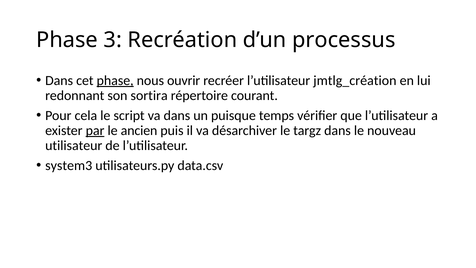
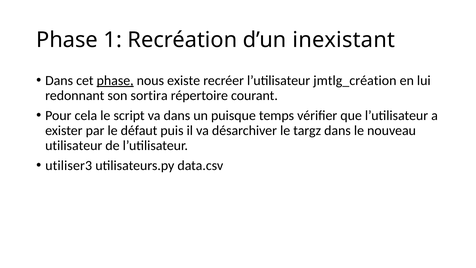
3: 3 -> 1 (113, 40)
processus: processus -> inexistant (344, 40)
ouvrir: ouvrir -> existe (184, 80)
par underline: present -> none (95, 130)
ancien: ancien -> défaut (139, 130)
system3: system3 -> utiliser3 (69, 165)
